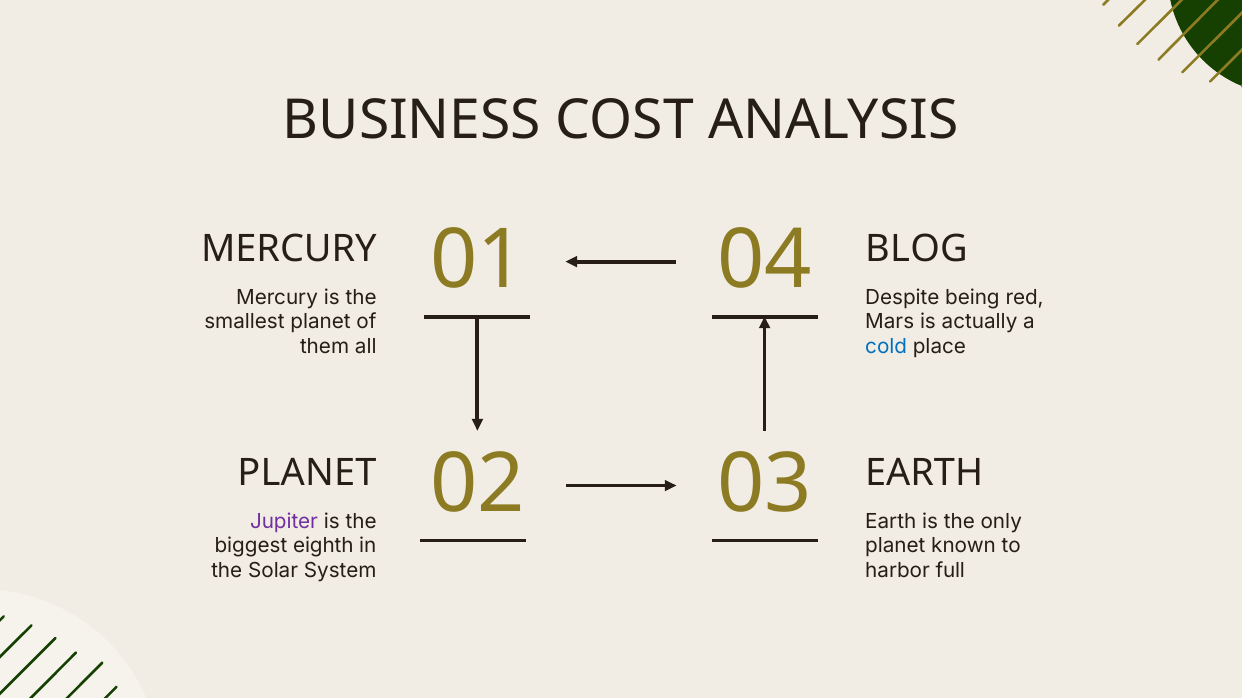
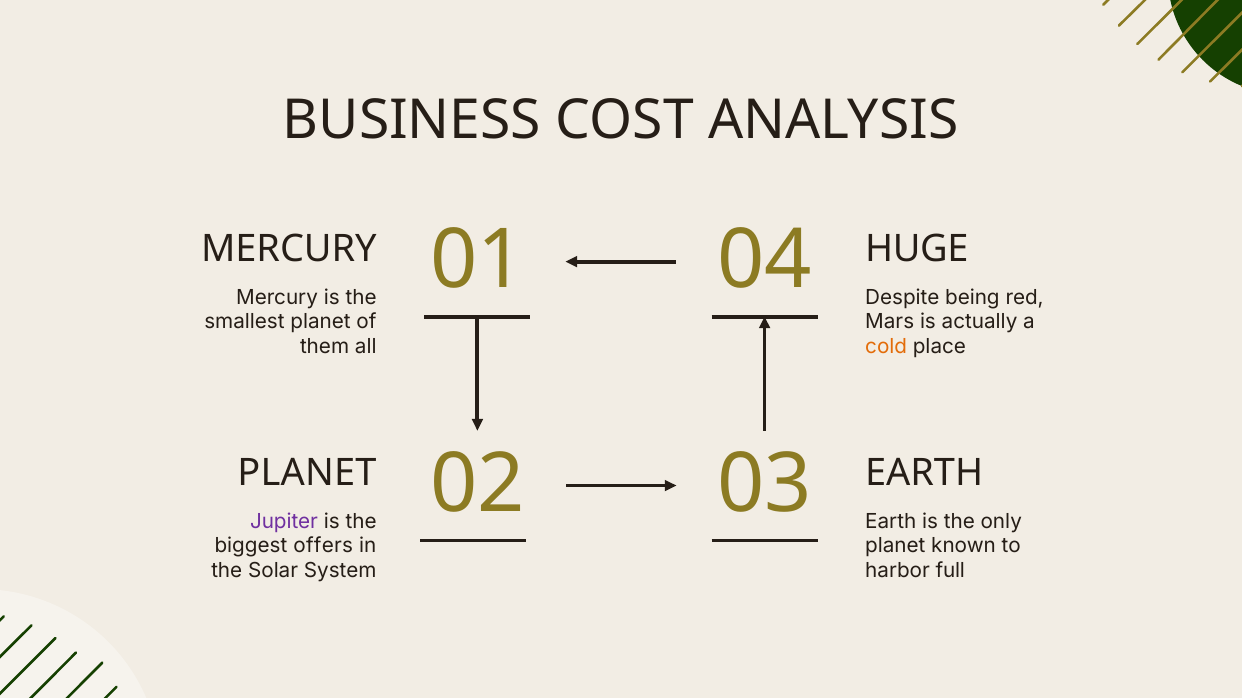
BLOG: BLOG -> HUGE (917, 250)
cold colour: blue -> orange (886, 347)
eighth: eighth -> offers (323, 547)
